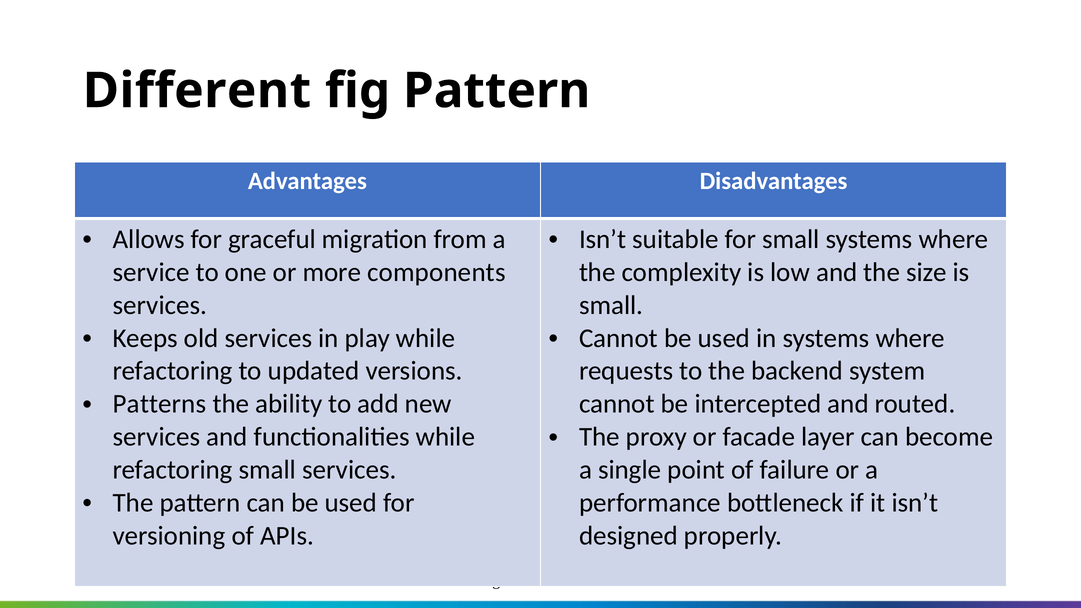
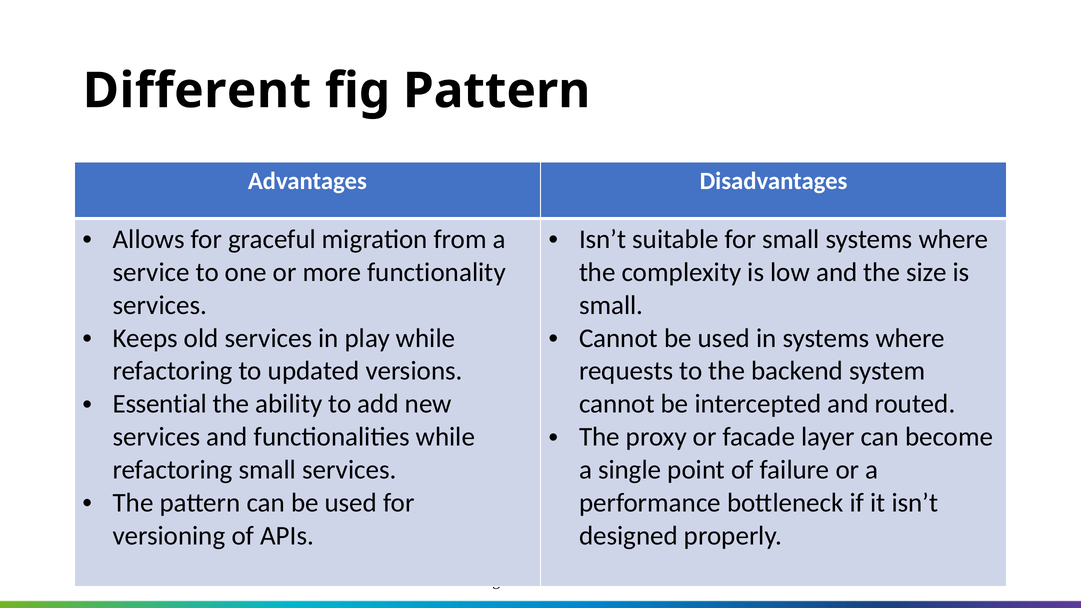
components: components -> functionality (436, 272)
Patterns: Patterns -> Essential (160, 404)
